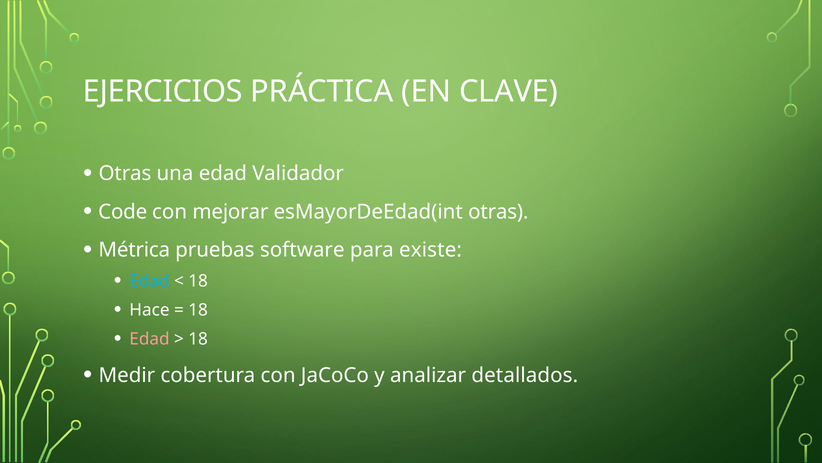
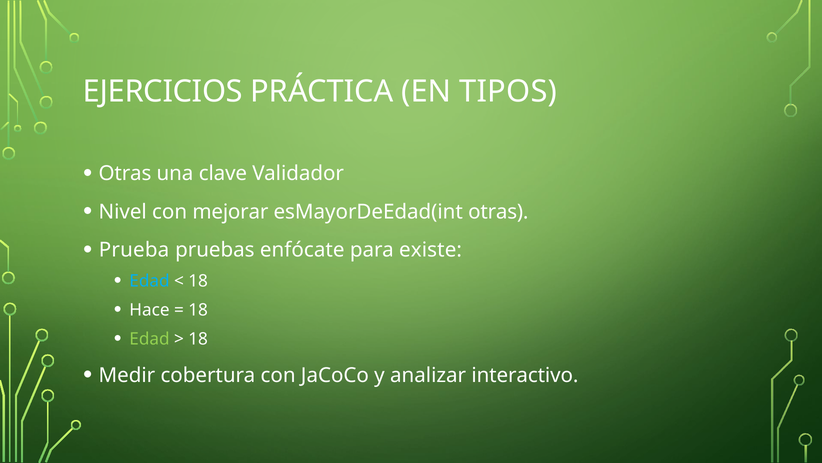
CLAVE: CLAVE -> TIPOS (508, 91)
una edad: edad -> clave (223, 173)
Code: Code -> Nivel (123, 212)
Métrica: Métrica -> Prueba (134, 250)
software: software -> enfócate (302, 250)
Edad colour: pink -> light green (149, 338)
detallados: detallados -> interactivo (525, 375)
